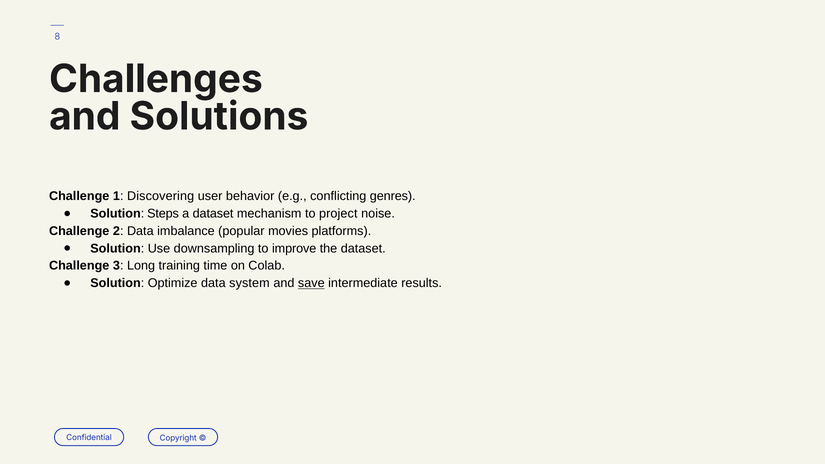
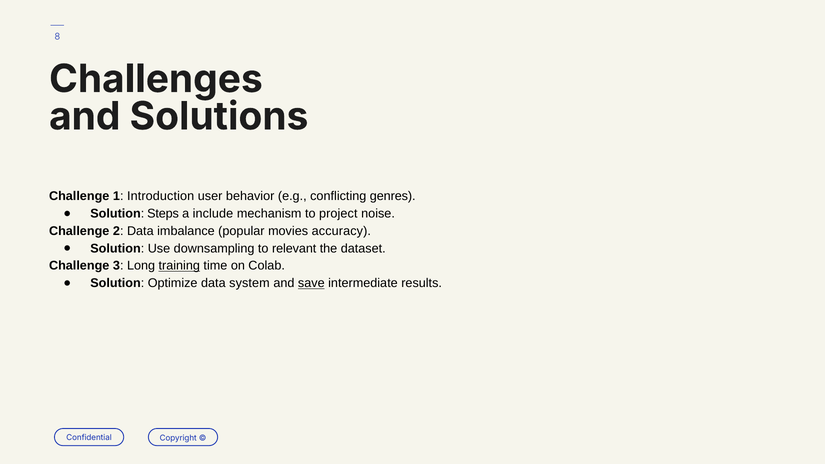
Discovering: Discovering -> Introduction (161, 196)
a dataset: dataset -> include (213, 214)
platforms: platforms -> accuracy (341, 231)
improve: improve -> relevant (294, 249)
training underline: none -> present (179, 266)
